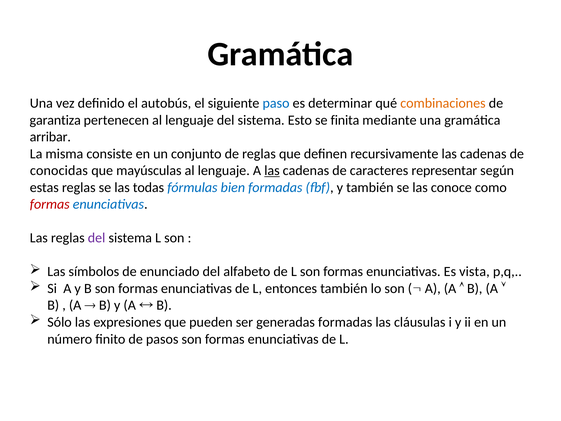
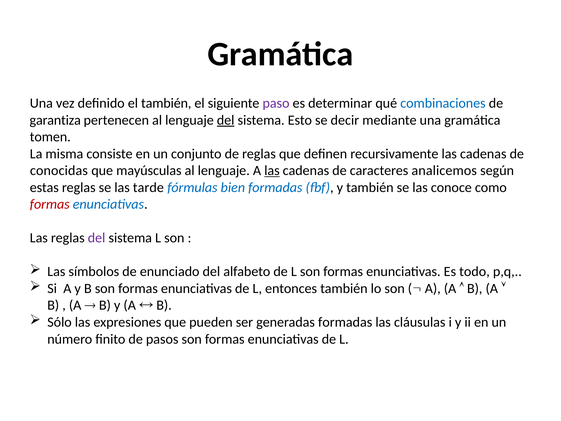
el autobús: autobús -> también (166, 103)
paso colour: blue -> purple (276, 103)
combinaciones colour: orange -> blue (443, 103)
del underline: none -> present (226, 120)
finita: finita -> decir (345, 120)
arribar: arribar -> tomen (50, 137)
representar: representar -> analicemos (444, 171)
todas: todas -> tarde (148, 187)
vista: vista -> todo (474, 272)
